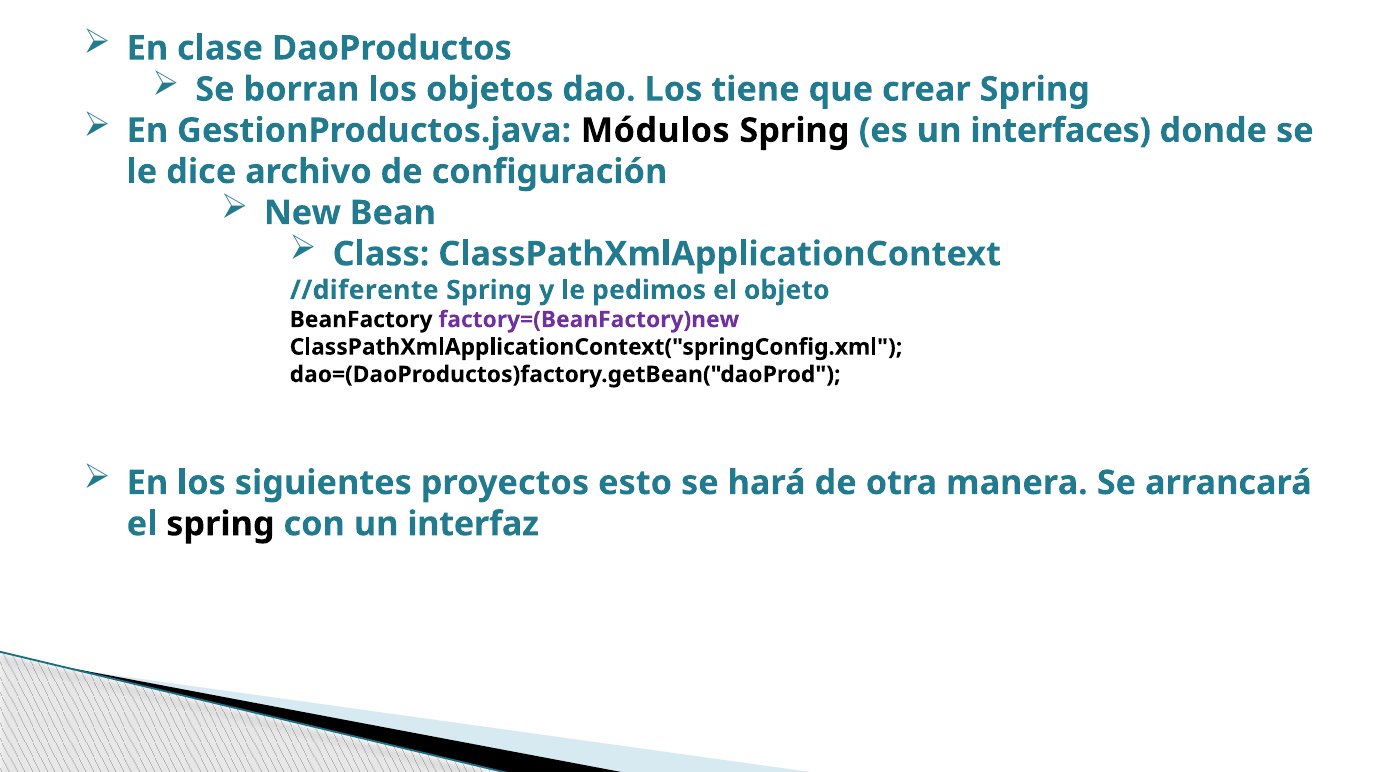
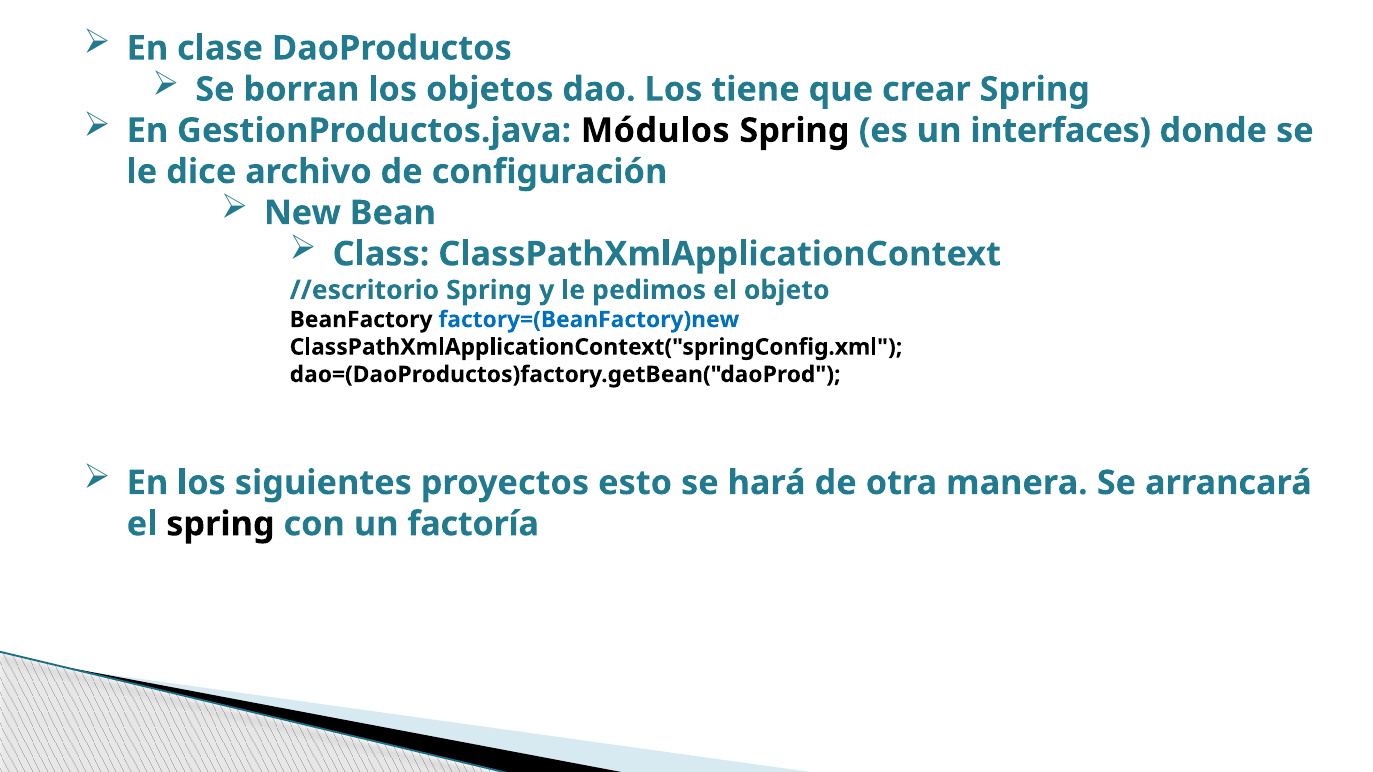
//diferente: //diferente -> //escritorio (364, 290)
factory=(BeanFactory)new colour: purple -> blue (589, 320)
interfaz: interfaz -> factoría (473, 524)
